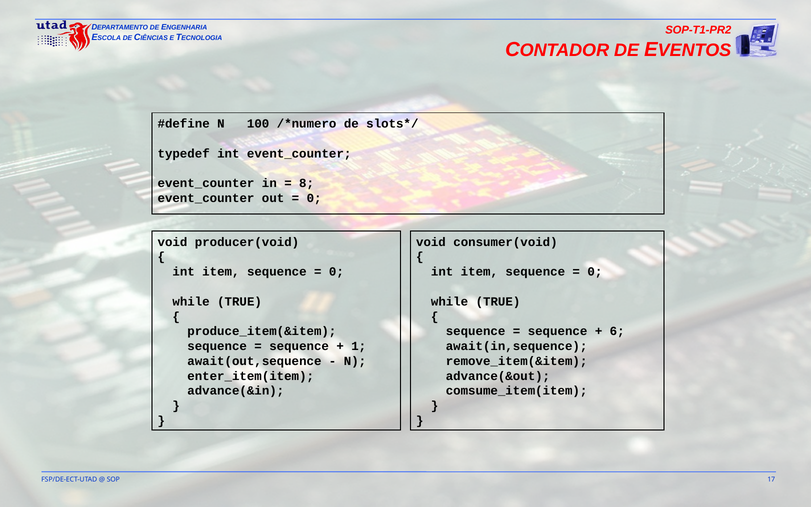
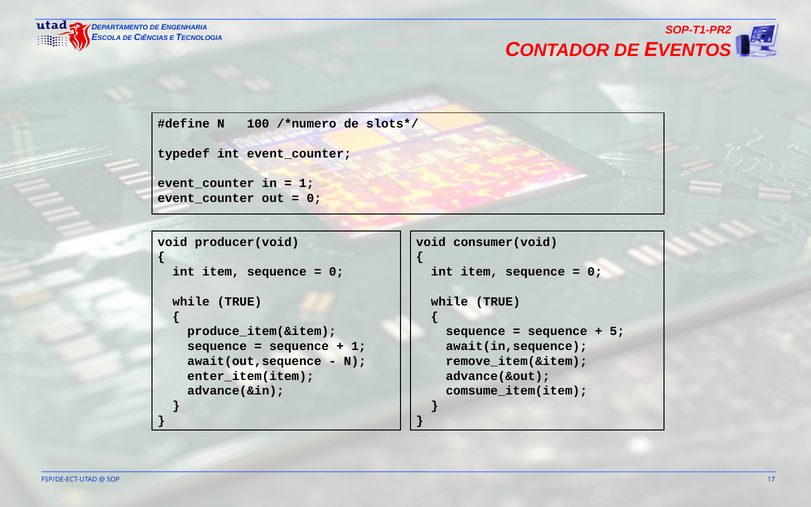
8: 8 -> 1 (307, 183)
6: 6 -> 5 (617, 331)
